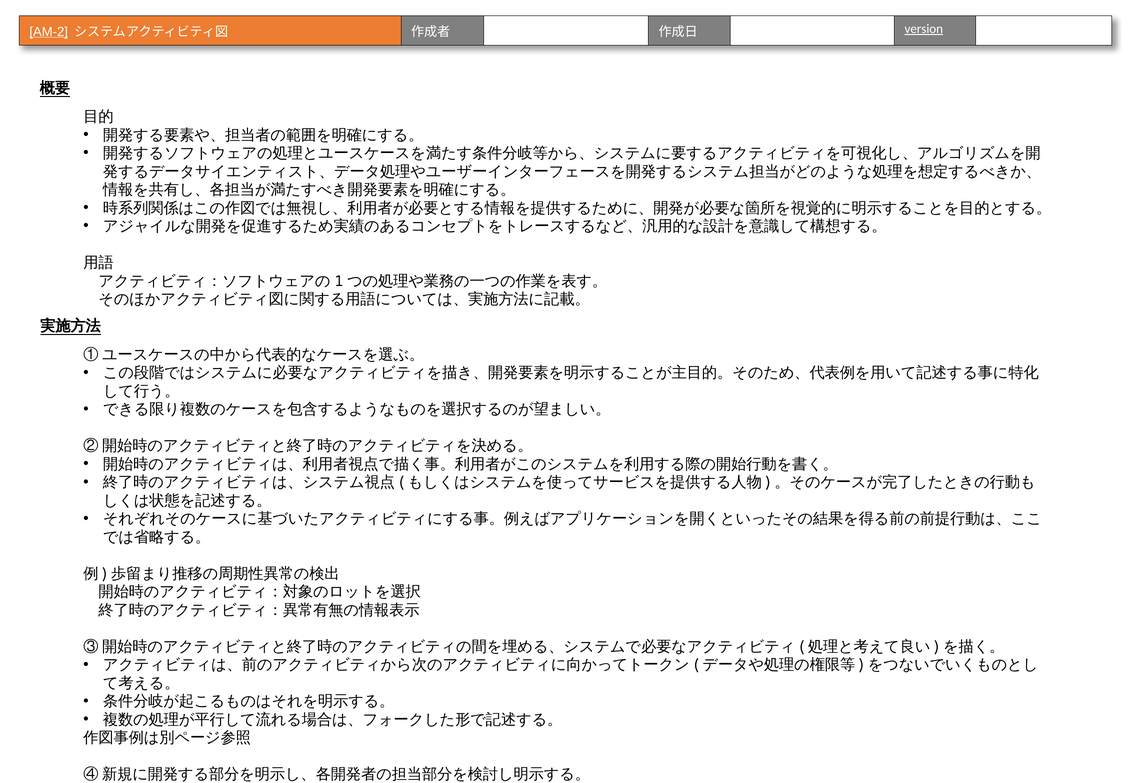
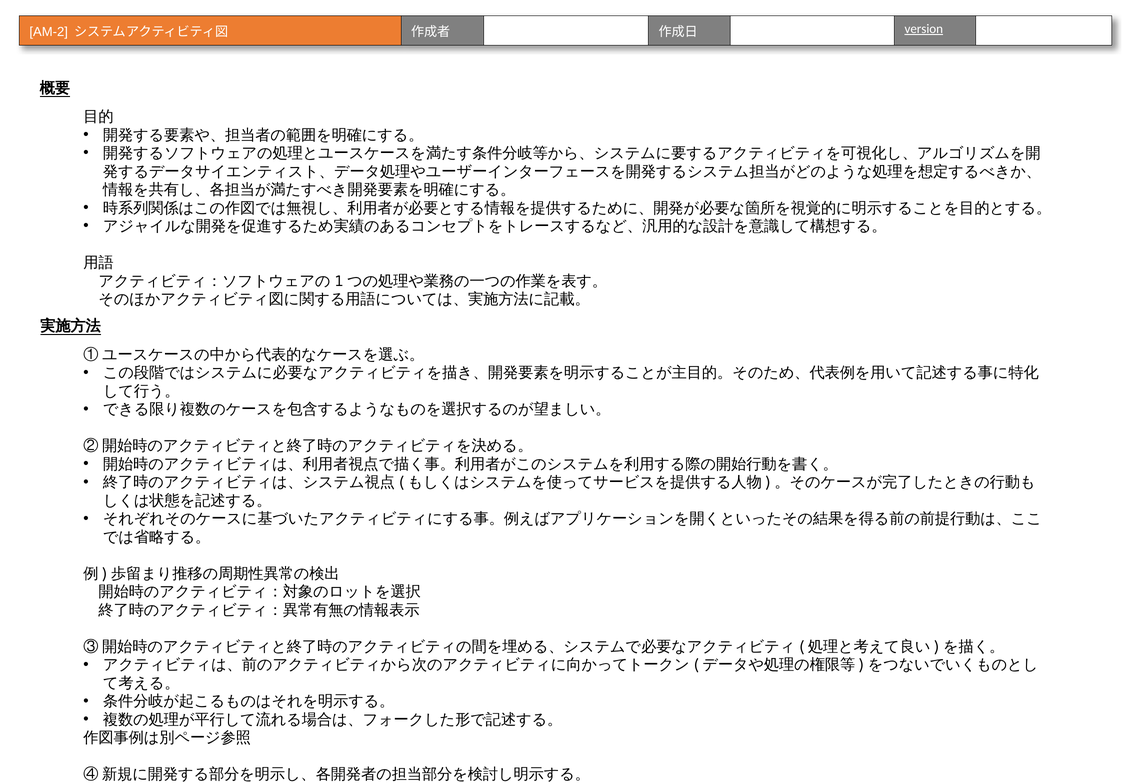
AM-2 underline: present -> none (49, 32)
